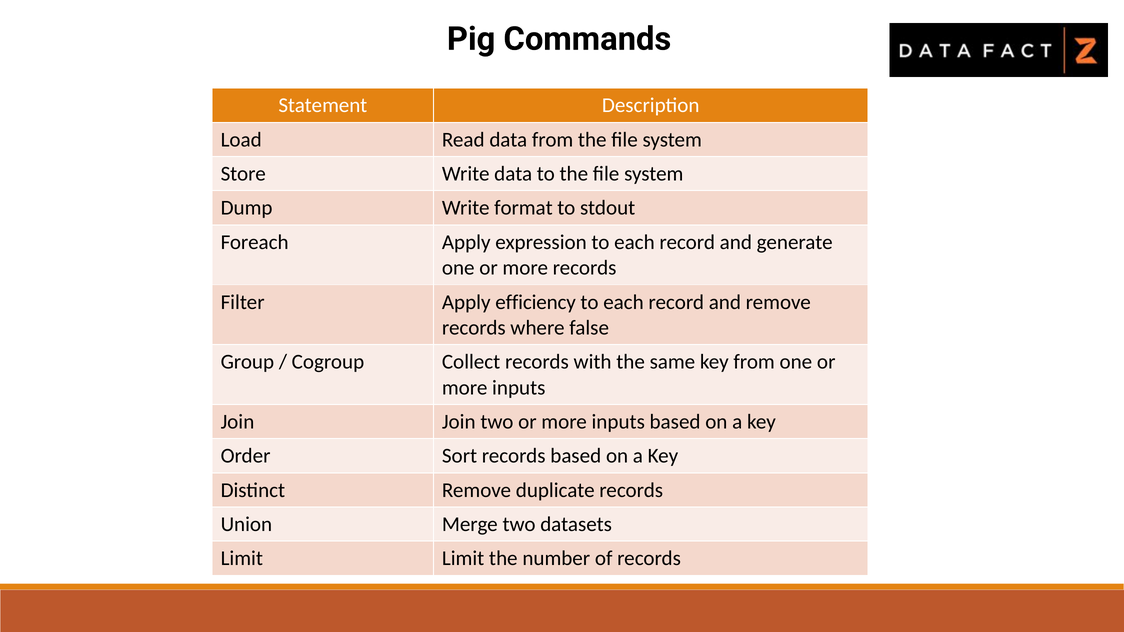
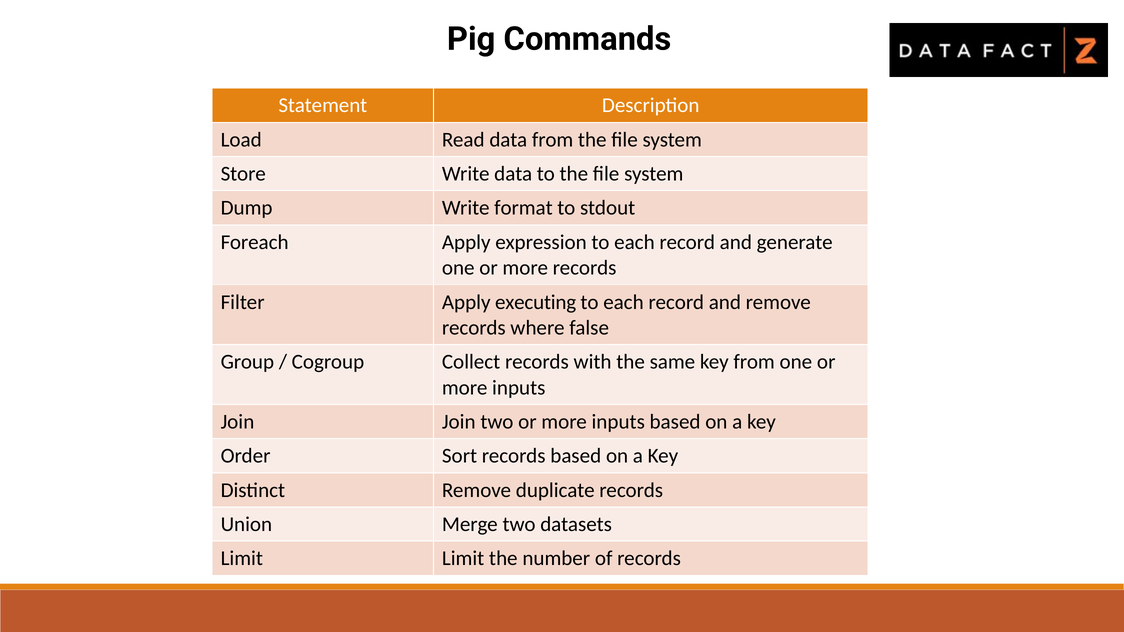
efficiency: efficiency -> executing (536, 302)
